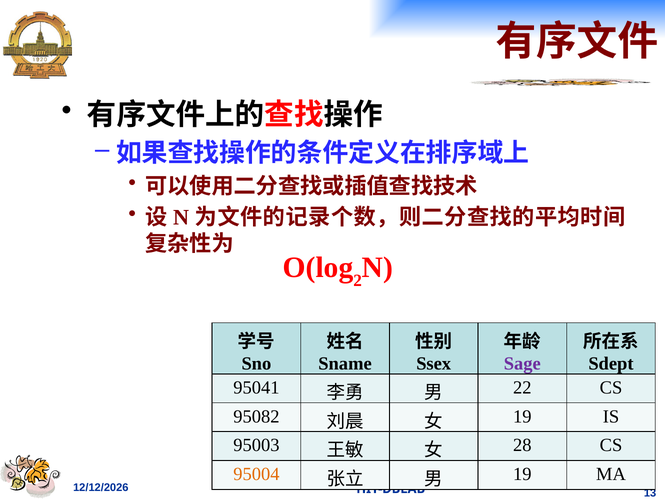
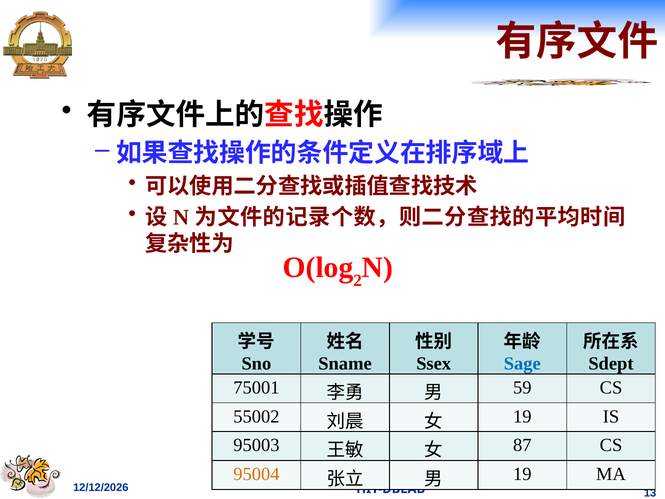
Sage colour: purple -> blue (522, 363)
95041: 95041 -> 75001 (256, 387)
22: 22 -> 59 (522, 387)
95082: 95082 -> 55002 (256, 416)
28: 28 -> 87 (522, 445)
